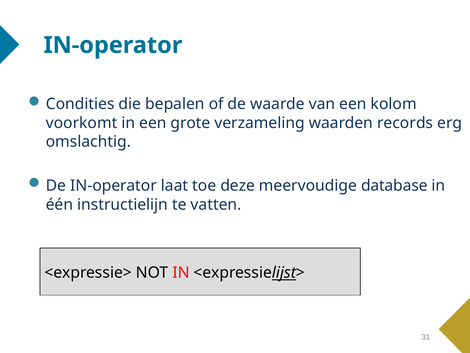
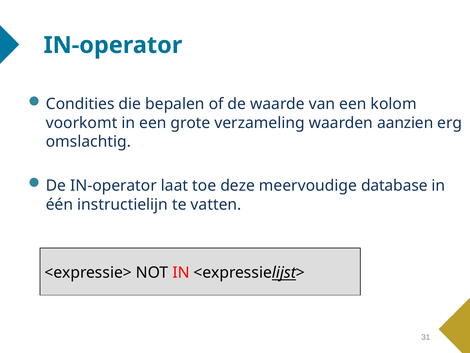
records: records -> aanzien (405, 123)
